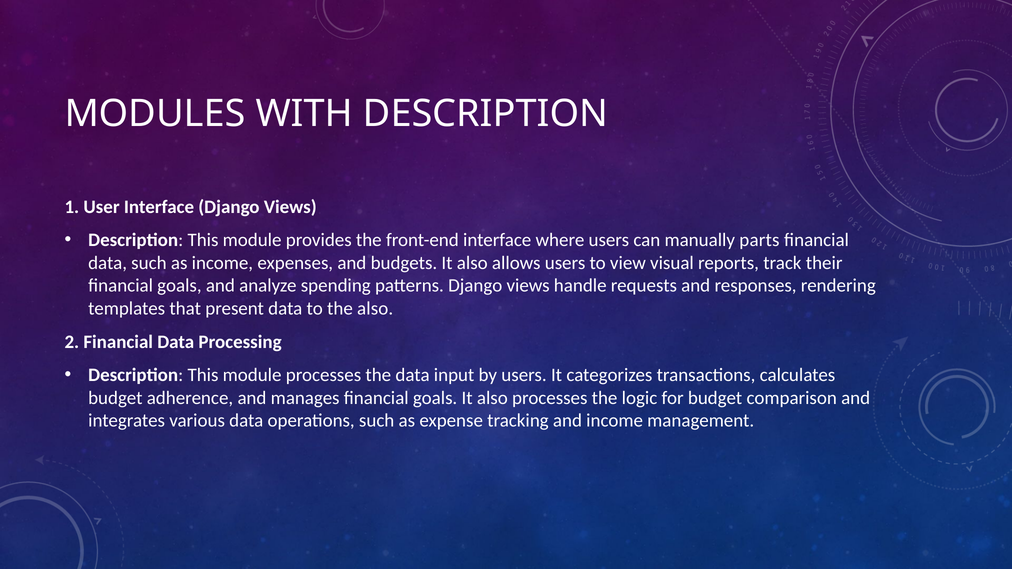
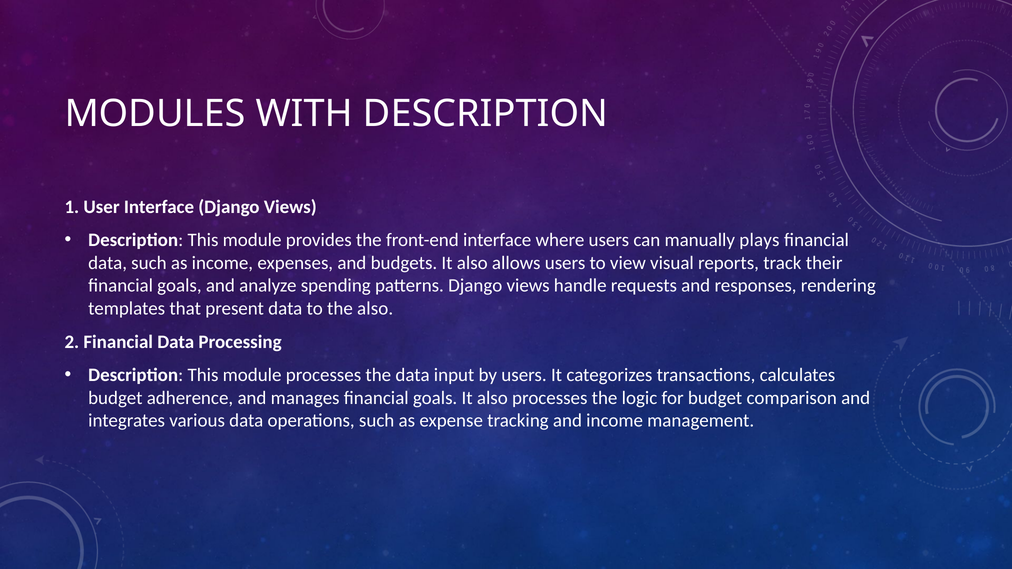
parts: parts -> plays (759, 240)
